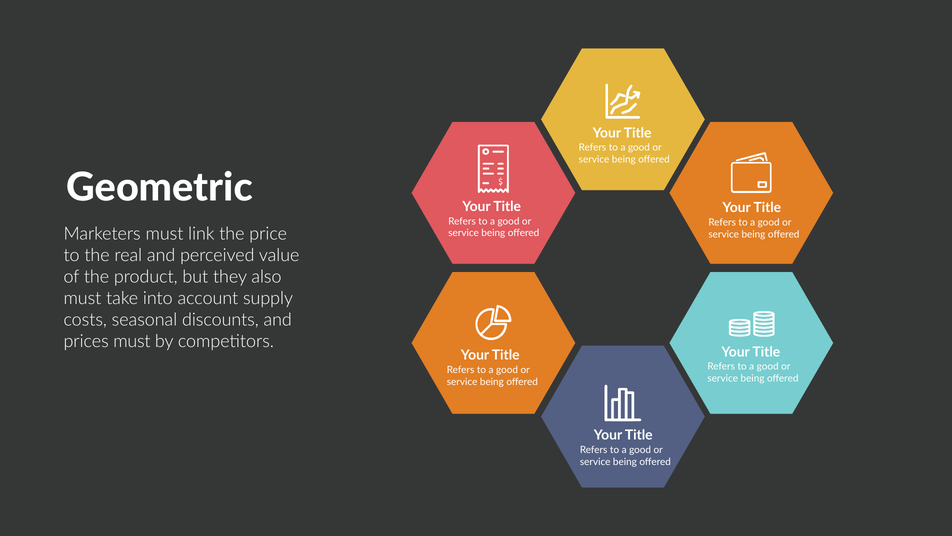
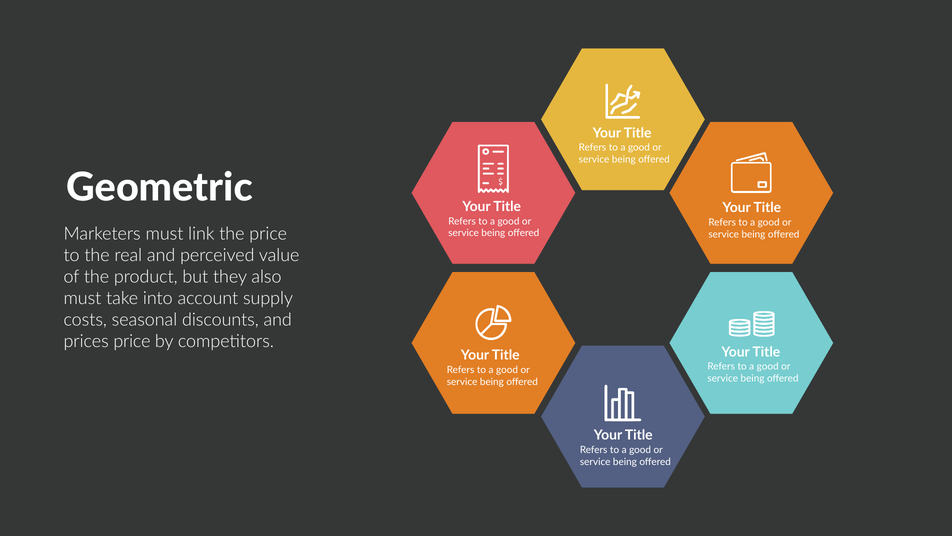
prices must: must -> price (132, 341)
